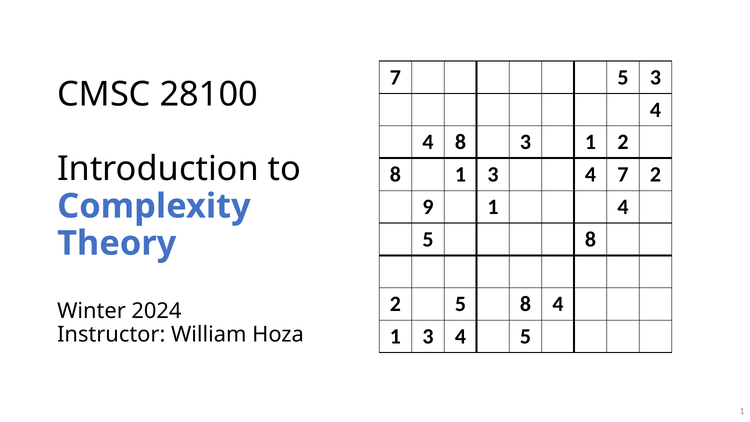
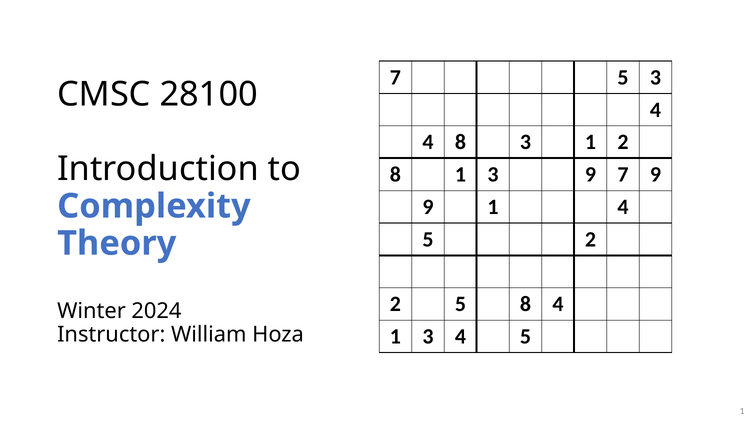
8 1 3 4: 4 -> 9 (590, 175)
7 2: 2 -> 9 (655, 175)
8: 8 -> 2 (590, 239)
